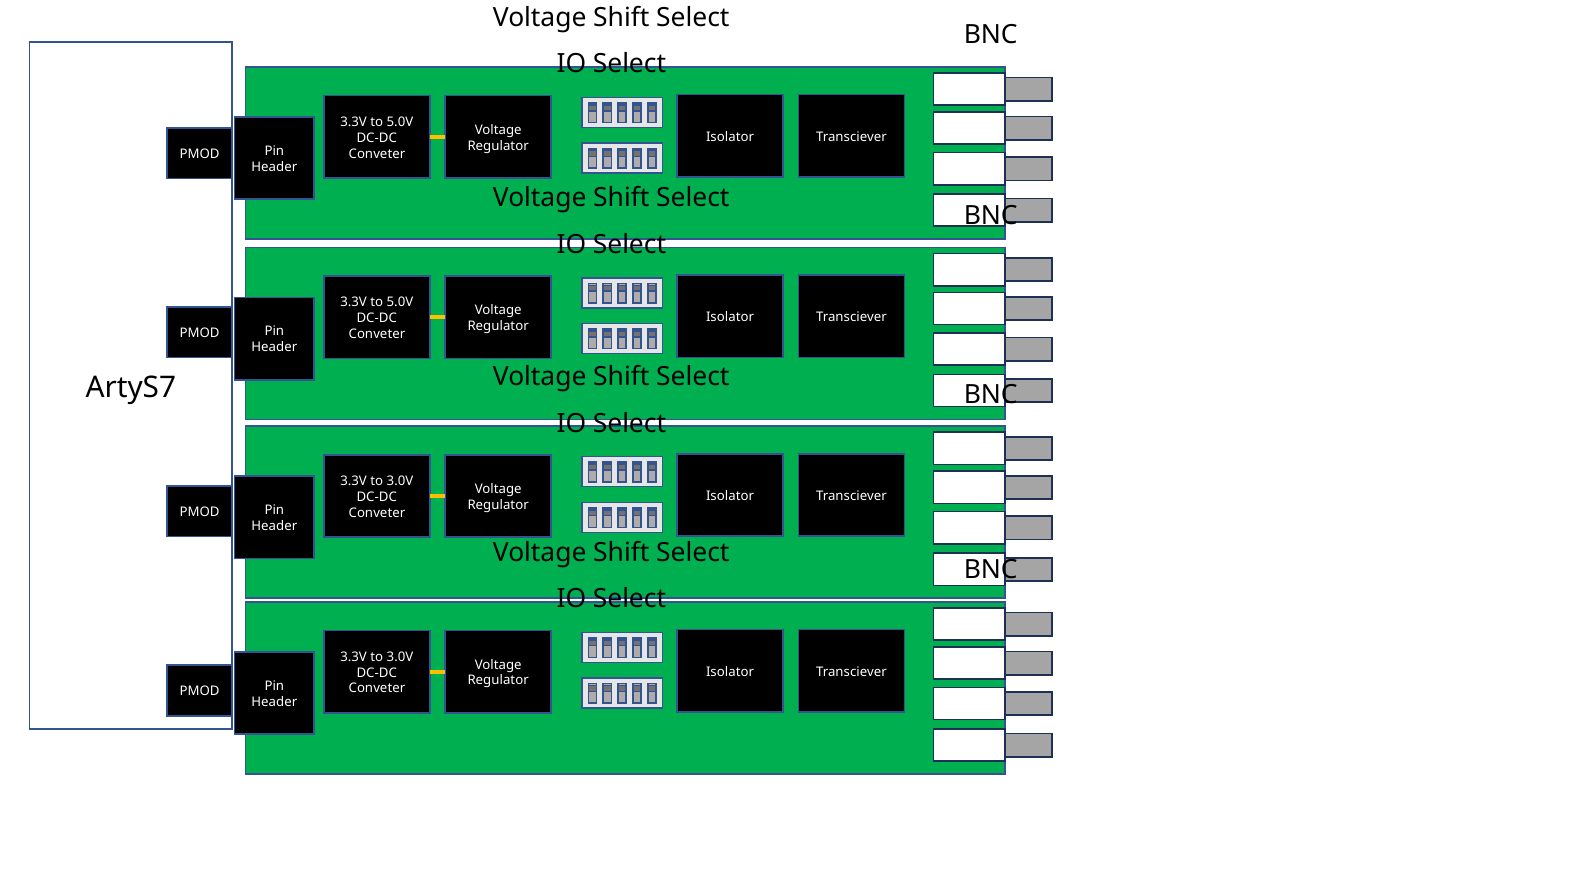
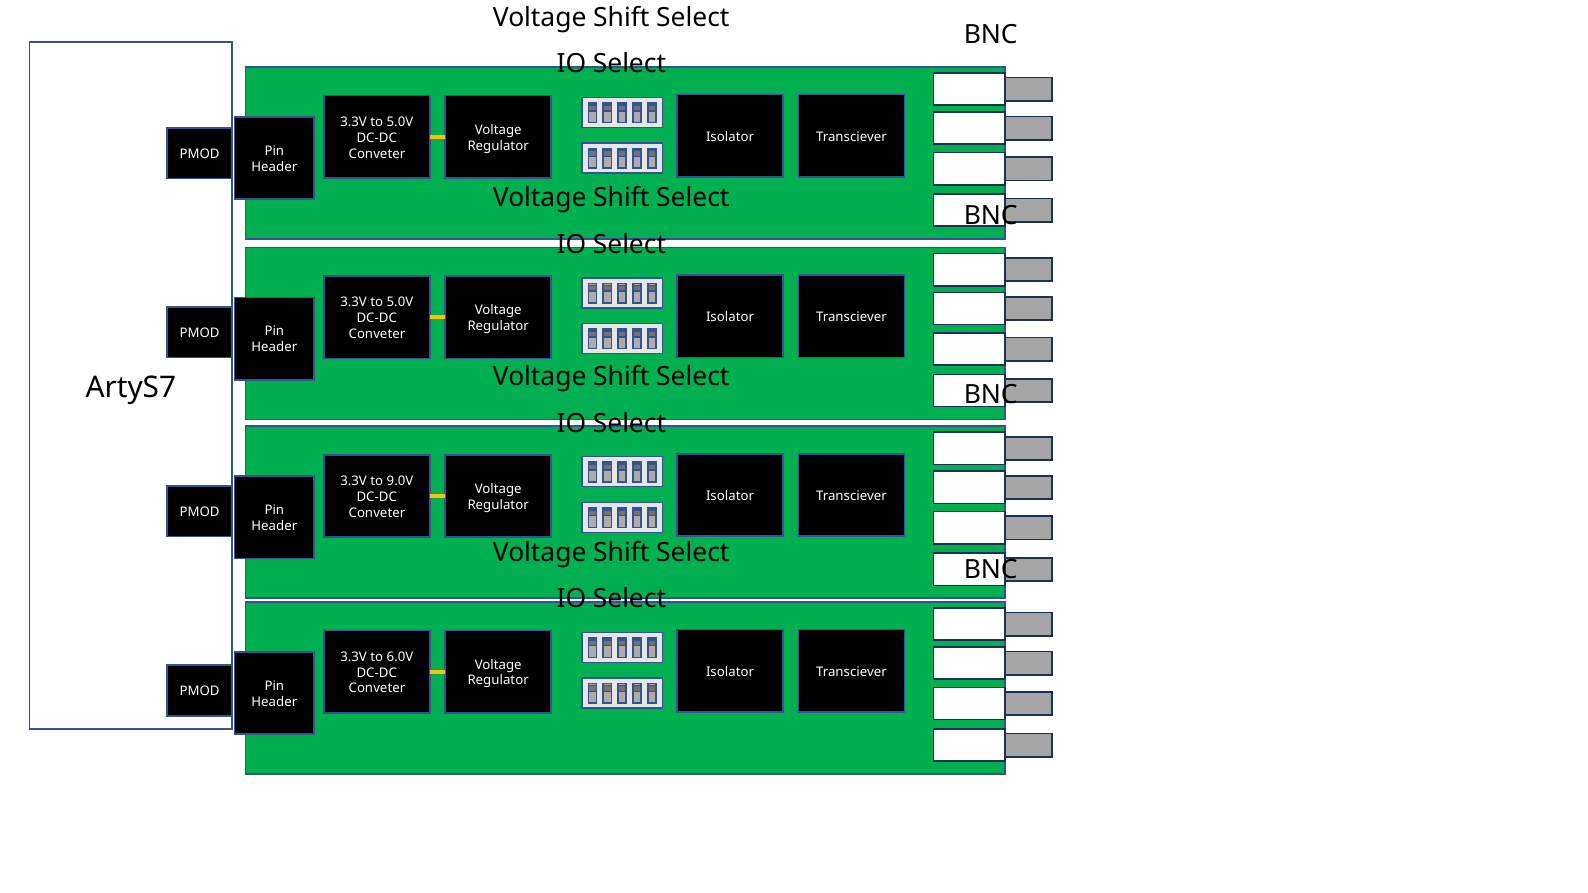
3.0V: 3.0V -> 9.0V (400, 481)
3.0V: 3.0V -> 6.0V (400, 657)
